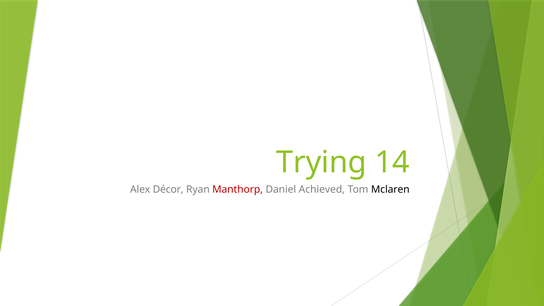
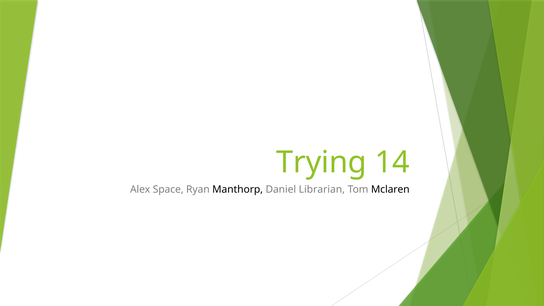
Décor: Décor -> Space (168, 190)
Manthorp colour: red -> black (238, 190)
Achieved: Achieved -> Librarian (322, 190)
